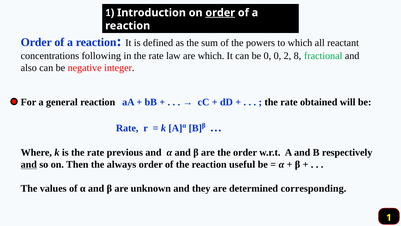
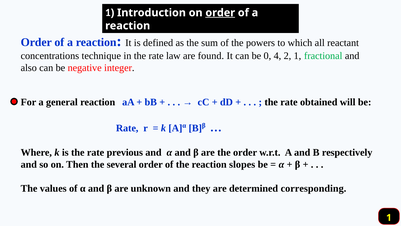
following: following -> technique (101, 56)
are which: which -> found (211, 56)
0 0: 0 -> 4 (277, 56)
2 8: 8 -> 1 (297, 56)
and underline: present -> none (29, 164)
always: always -> several (122, 164)
useful: useful -> slopes (242, 164)
